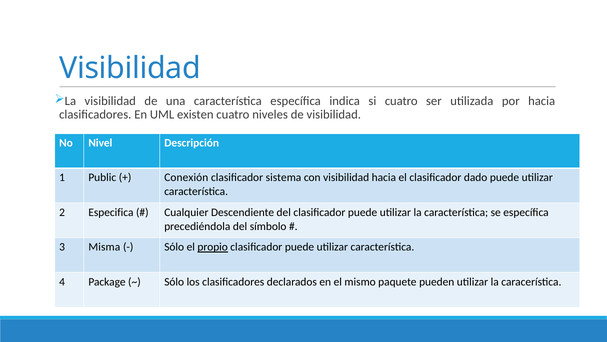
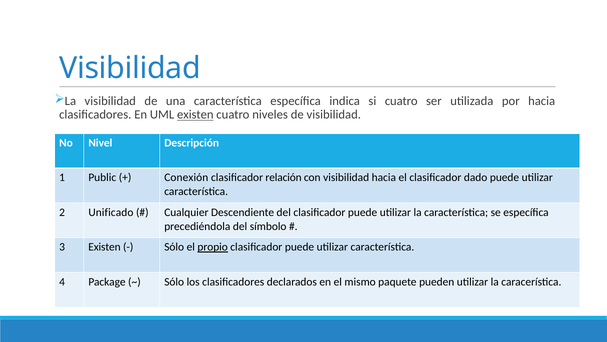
existen underline: none -> present (195, 115)
sistema: sistema -> relación (284, 177)
Especifica: Especifica -> Unificado (111, 212)
3 Misma: Misma -> Existen (104, 247)
